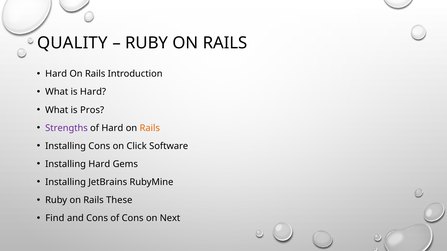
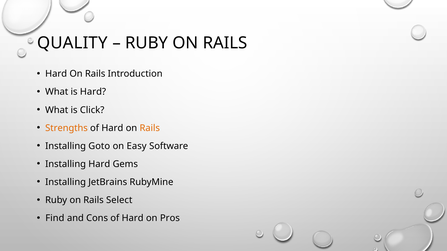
Pros: Pros -> Click (92, 110)
Strengths colour: purple -> orange (67, 128)
Installing Cons: Cons -> Goto (99, 146)
Click: Click -> Easy (137, 146)
These: These -> Select (119, 200)
Cons of Cons: Cons -> Hard (133, 219)
Next: Next -> Pros (170, 219)
